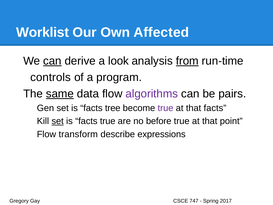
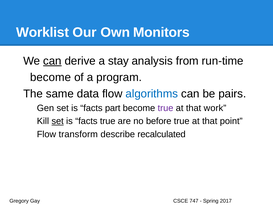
Affected: Affected -> Monitors (161, 32)
look: look -> stay (118, 61)
from underline: present -> none (187, 61)
controls: controls -> become (51, 77)
same underline: present -> none (60, 94)
algorithms colour: purple -> blue (152, 94)
tree: tree -> part (113, 108)
that facts: facts -> work (215, 108)
expressions: expressions -> recalculated (162, 134)
